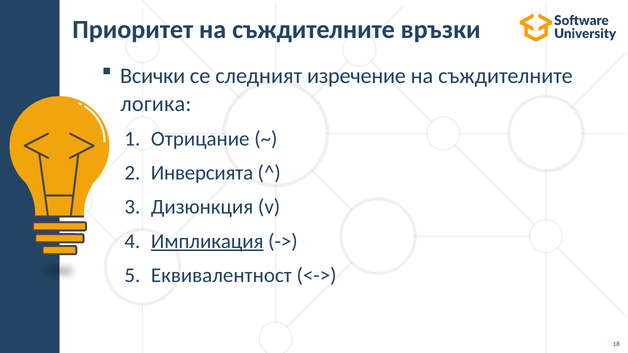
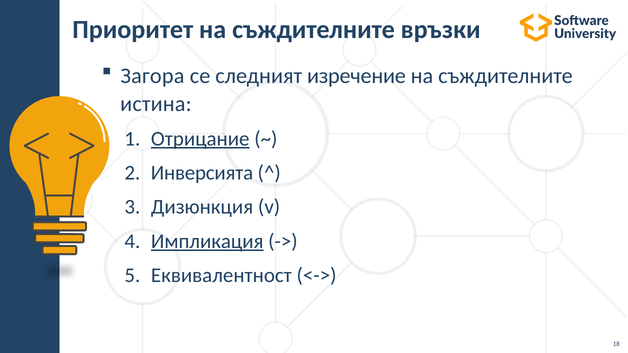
Всички: Всички -> Загора (152, 76)
логика: логика -> истина (156, 104)
Отрицание underline: none -> present (200, 139)
